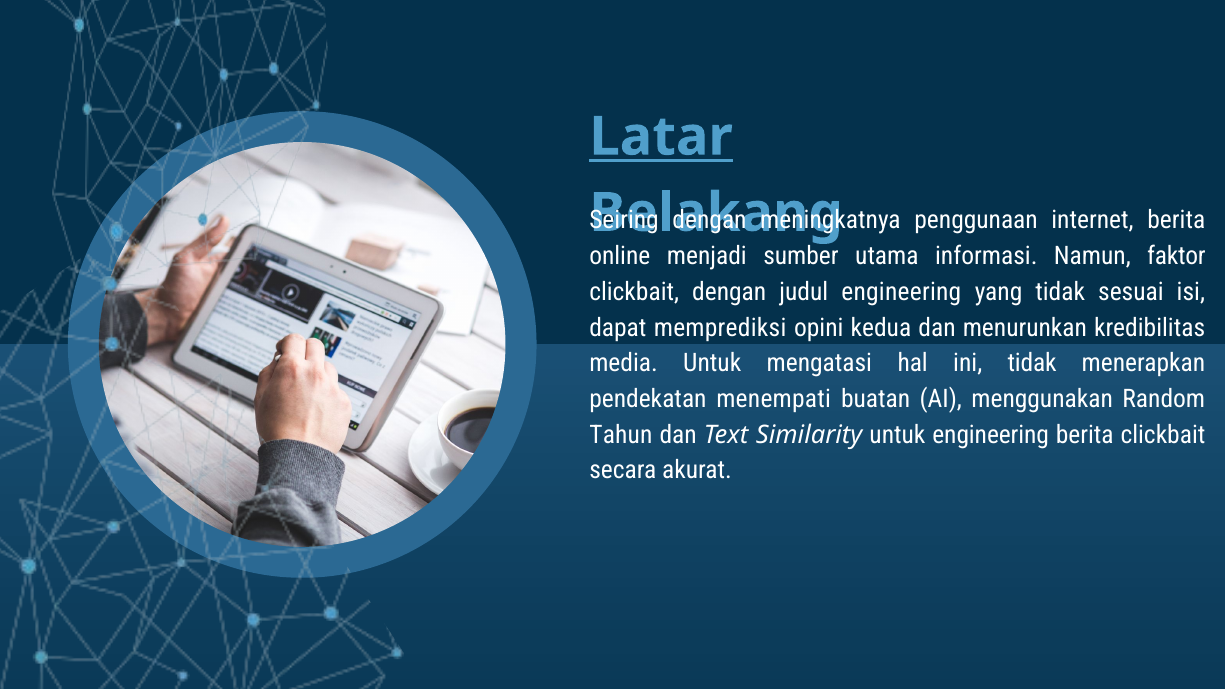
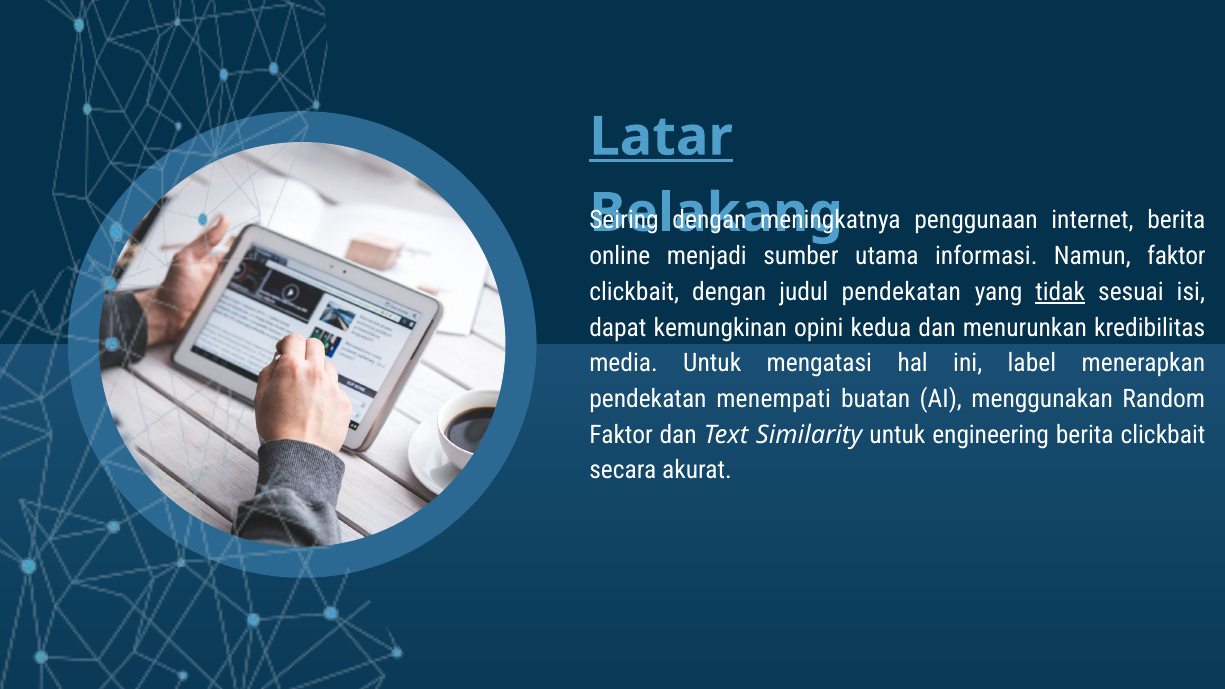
judul engineering: engineering -> pendekatan (901, 292)
tidak underline: none -> present (1060, 292)
memprediksi: memprediksi -> kemungkinan (720, 328)
ini tidak: tidak -> label (1032, 363)
Tahun: Tahun -> Faktor (621, 435)
